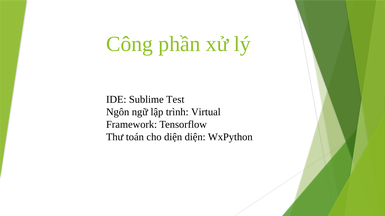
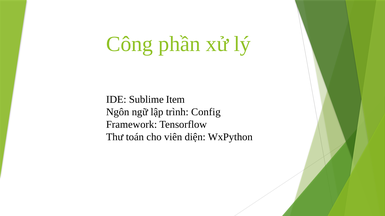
Test: Test -> Item (175, 100)
Virtual: Virtual -> Config (206, 112)
cho diện: diện -> viên (173, 137)
